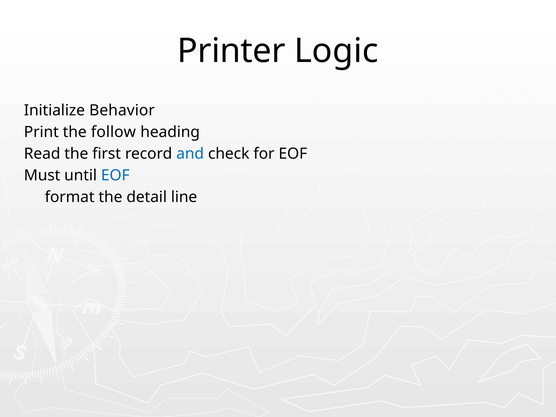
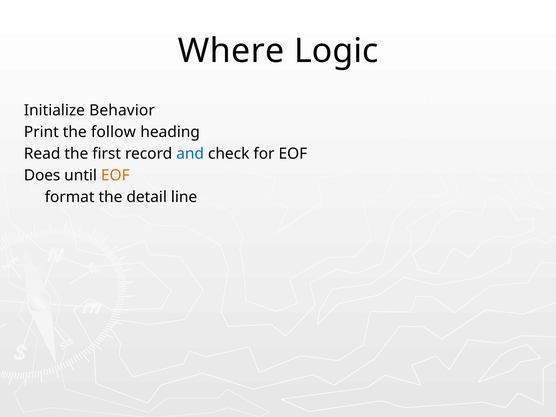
Printer: Printer -> Where (231, 51)
Must: Must -> Does (42, 175)
EOF colour: blue -> orange (115, 175)
